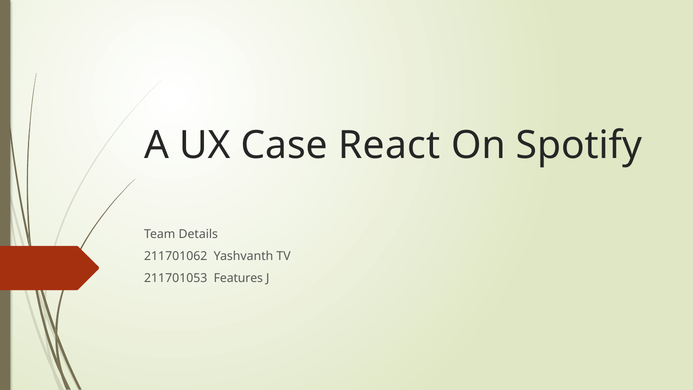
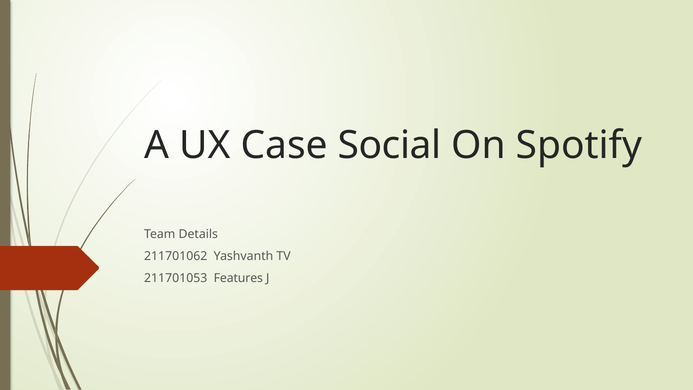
React: React -> Social (390, 145)
